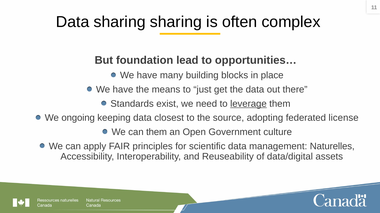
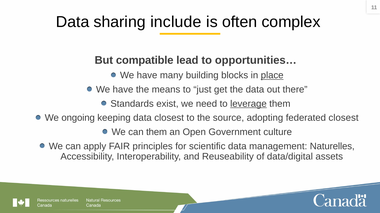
sharing sharing: sharing -> include (176, 22)
foundation: foundation -> compatible (145, 61)
place underline: none -> present (272, 76)
federated license: license -> closest (344, 118)
